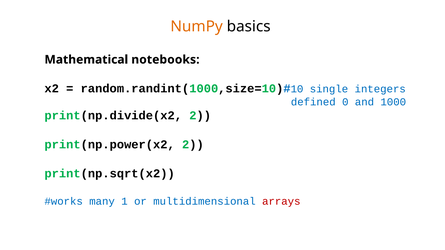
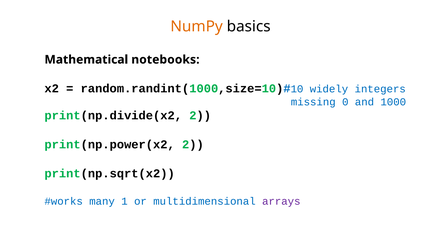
single: single -> widely (329, 89)
defined: defined -> missing (313, 102)
arrays colour: red -> purple (281, 202)
